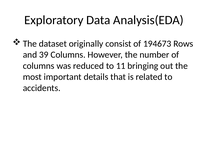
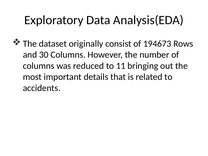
39: 39 -> 30 (44, 55)
